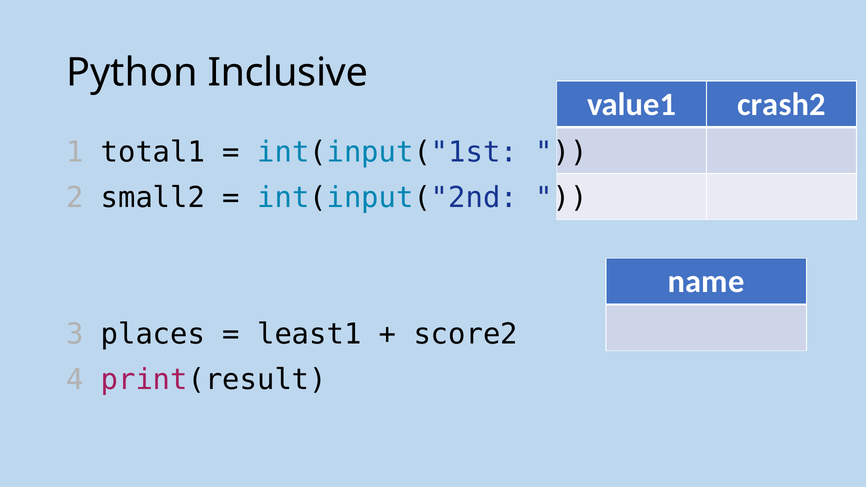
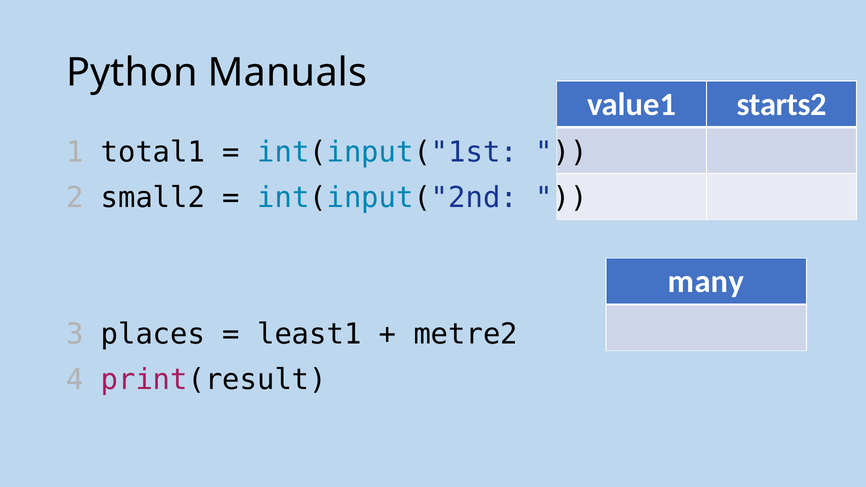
Inclusive: Inclusive -> Manuals (288, 73)
crash2: crash2 -> starts2 (782, 105)
name: name -> many (706, 282)
score2: score2 -> metre2 (466, 334)
